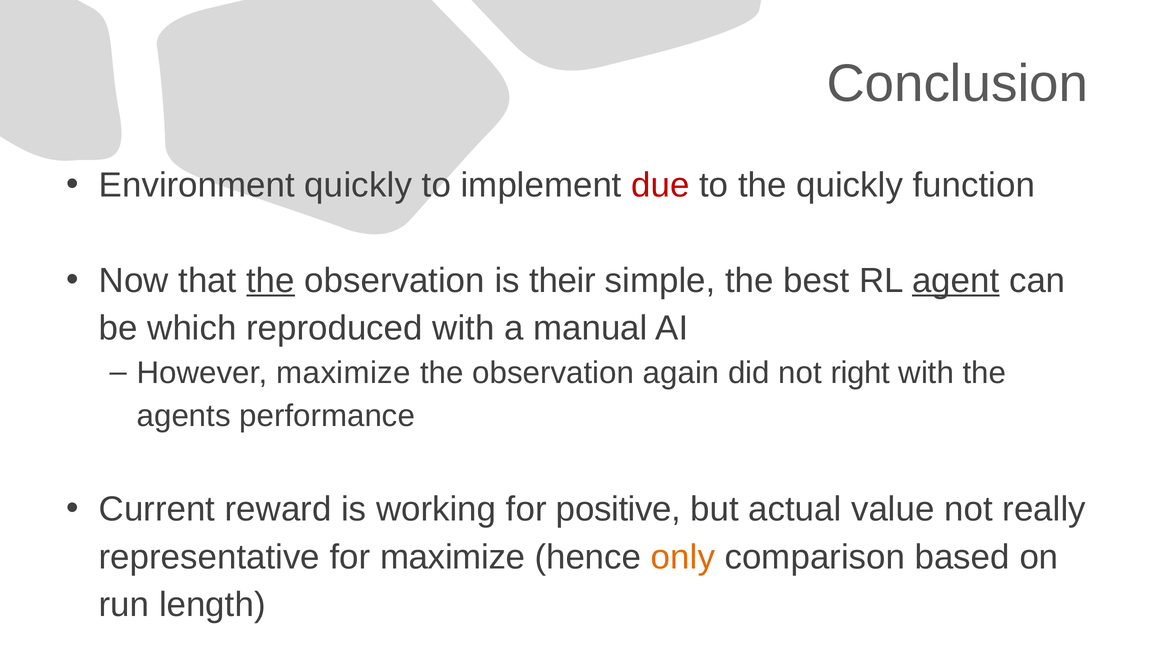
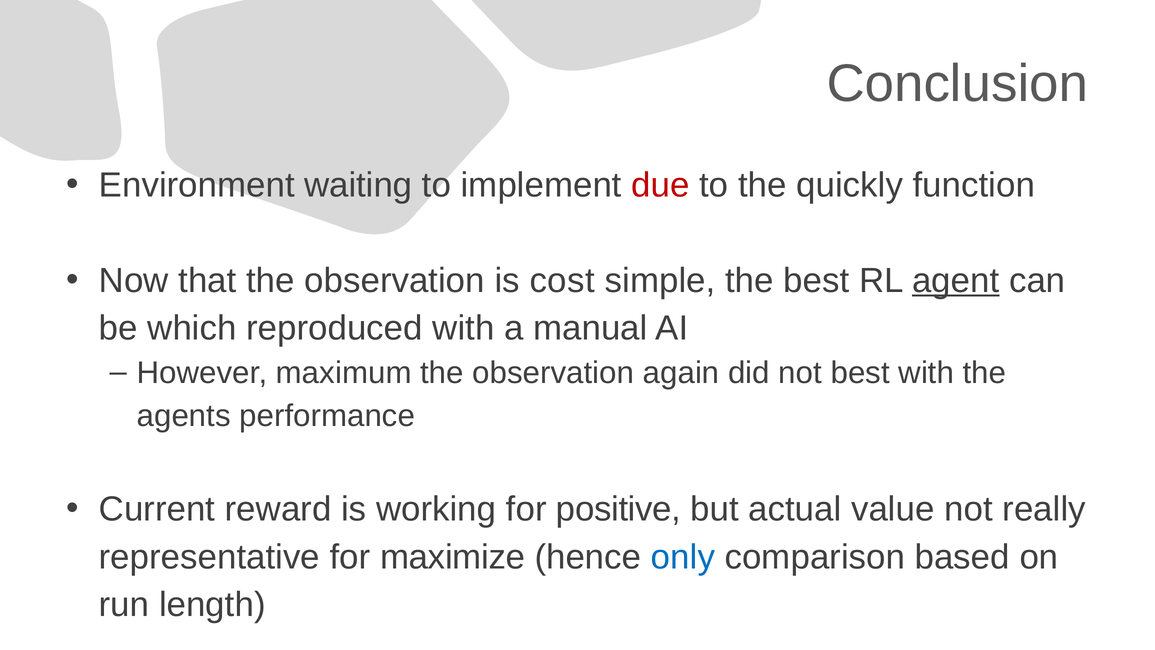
Environment quickly: quickly -> waiting (358, 185)
the underline: present -> none (271, 281)
their: their -> cost (562, 281)
However maximize: maximize -> maximum (344, 373)
not right: right -> best (860, 373)
only colour: orange -> blue (683, 557)
